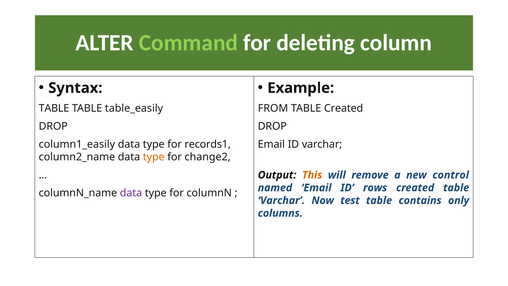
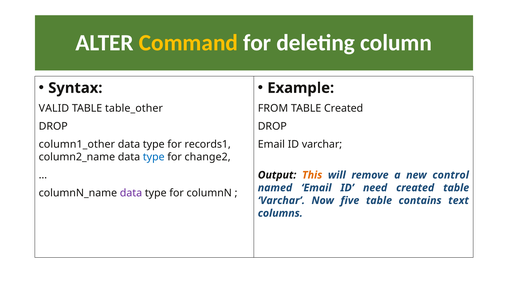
Command colour: light green -> yellow (188, 43)
TABLE: TABLE -> VALID (54, 108)
table_easily: table_easily -> table_other (134, 108)
column1_easily: column1_easily -> column1_other (77, 144)
type colour: orange -> blue (154, 157)
rows: rows -> need (375, 188)
test: test -> five (350, 200)
only: only -> text (459, 200)
